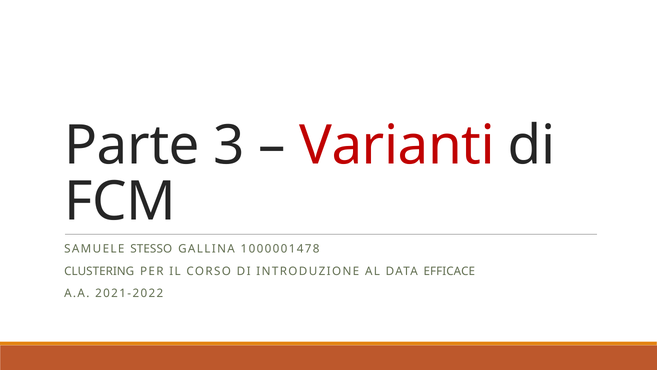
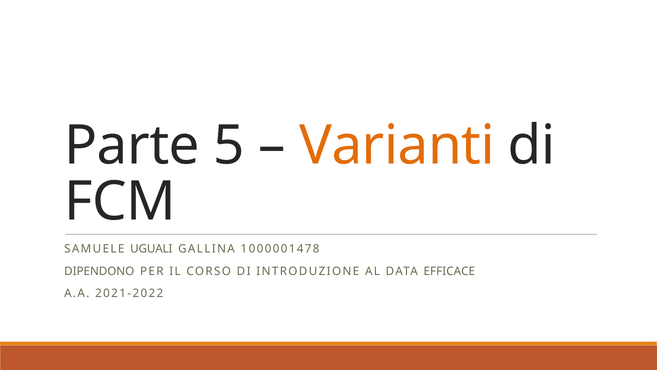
3: 3 -> 5 (229, 146)
Varianti colour: red -> orange (397, 146)
STESSO: STESSO -> UGUALI (151, 249)
CLUSTERING: CLUSTERING -> DIPENDONO (99, 271)
